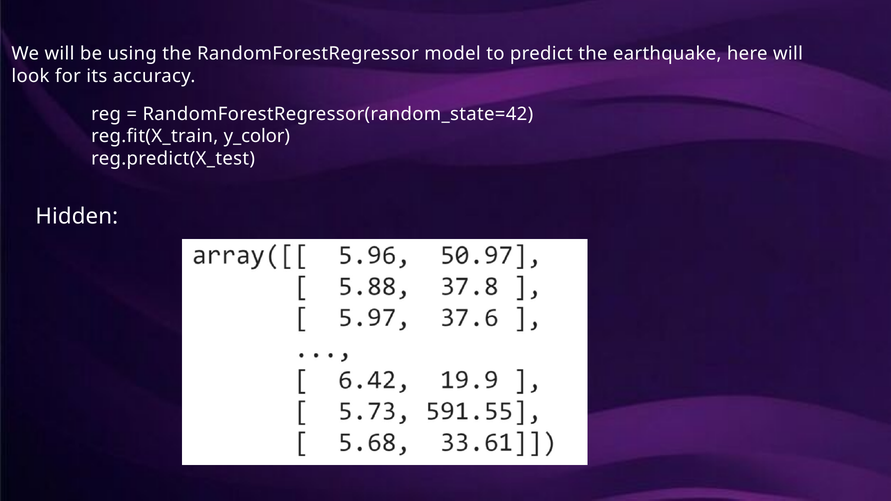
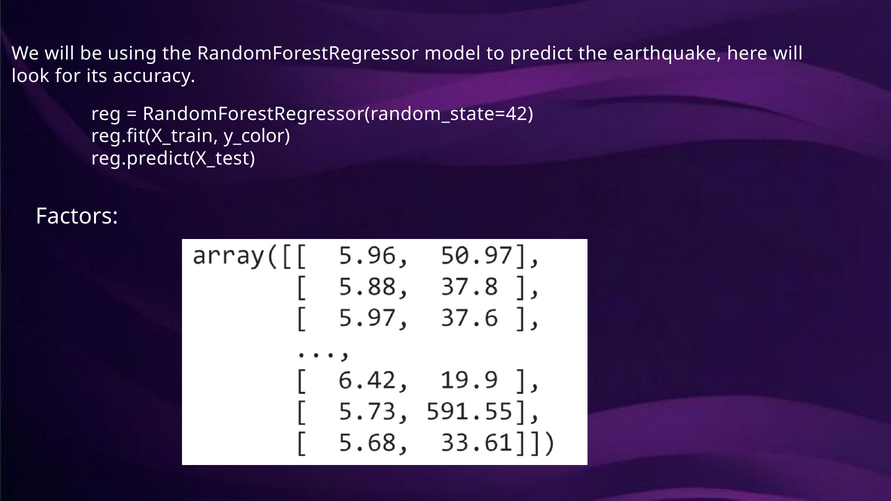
Hidden: Hidden -> Factors (77, 217)
